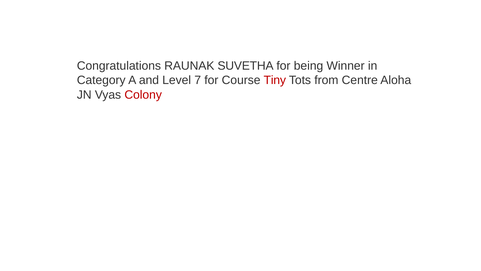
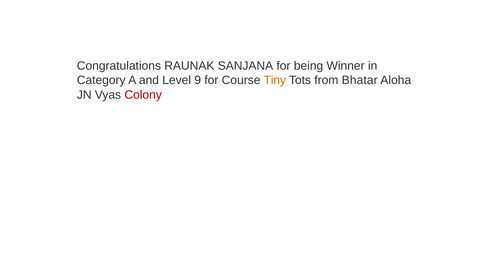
SUVETHA: SUVETHA -> SANJANA (245, 66)
7: 7 -> 9 (198, 80)
Tiny colour: red -> orange (275, 80)
Centre: Centre -> Bhatar (360, 80)
